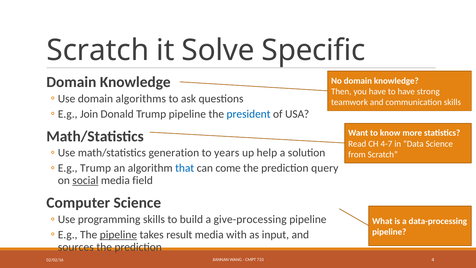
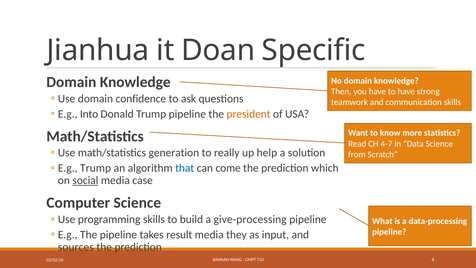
Scratch: Scratch -> Jianhua (98, 50)
Solve: Solve -> Doan (218, 50)
algorithms: algorithms -> confidence (141, 99)
Join: Join -> Into (89, 114)
president colour: blue -> orange (249, 114)
years: years -> really (227, 153)
query: query -> which (325, 168)
field: field -> case (143, 180)
pipeline underline: present -> none (118, 234)
with: with -> they (237, 234)
